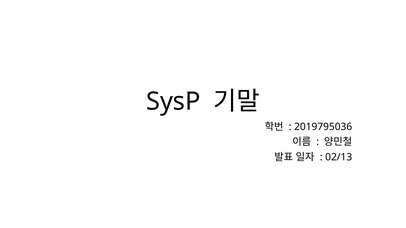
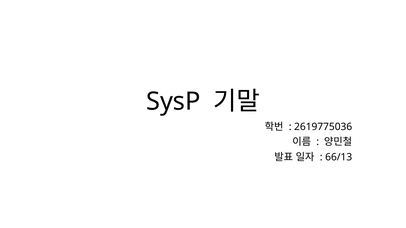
2019795036: 2019795036 -> 2619775036 (323, 127)
02/13: 02/13 -> 66/13 (339, 157)
